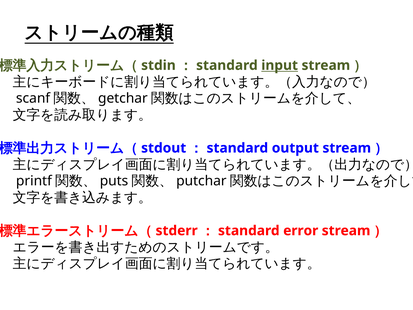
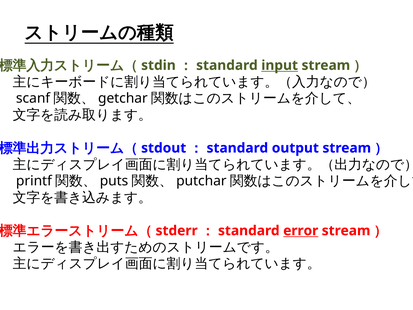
error underline: none -> present (301, 230)
